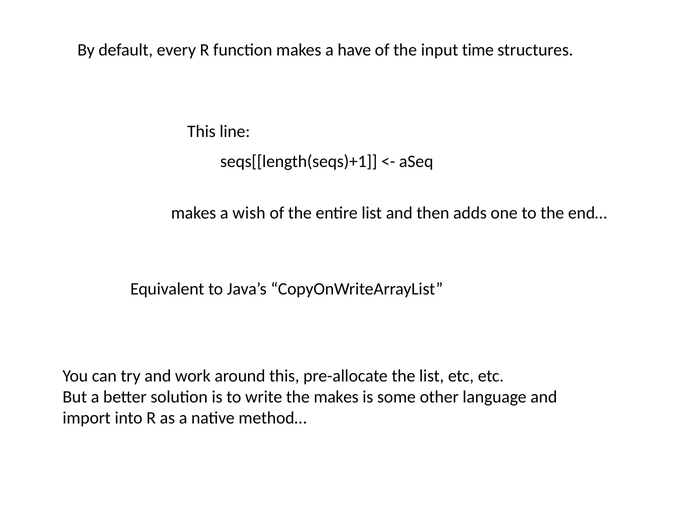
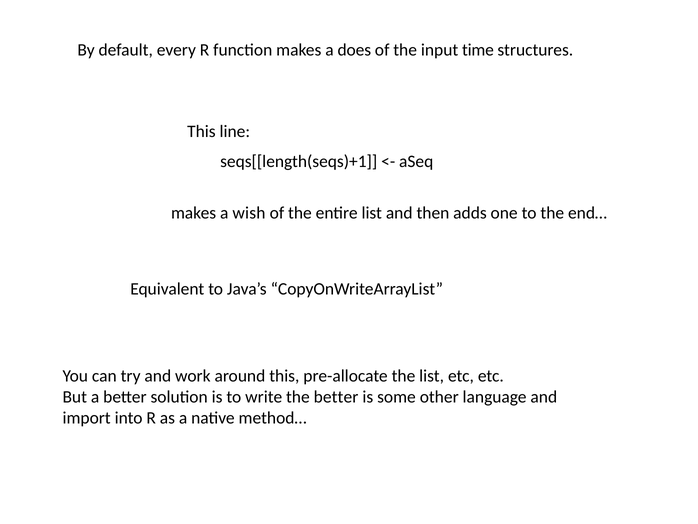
have: have -> does (354, 50)
the makes: makes -> better (336, 397)
